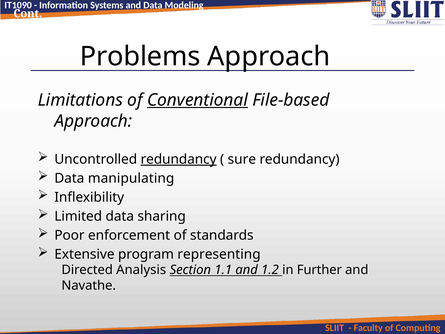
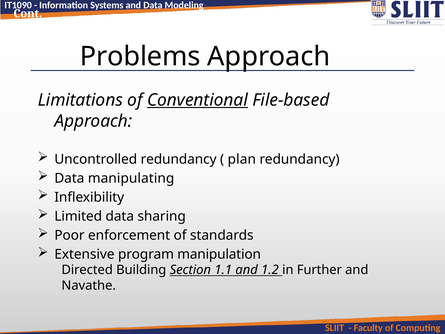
redundancy underline: present -> none (179, 159)
sure: sure -> plan (242, 159)
representing: representing -> manipulation (219, 254)
Analysis: Analysis -> Building (141, 270)
